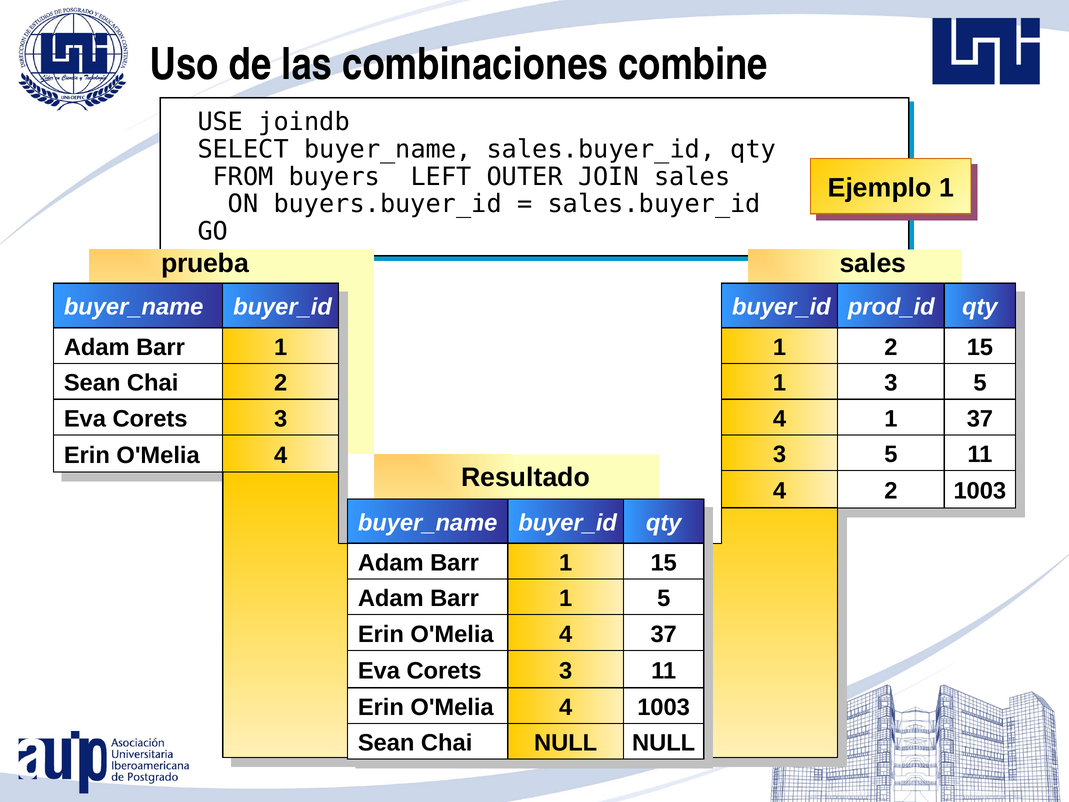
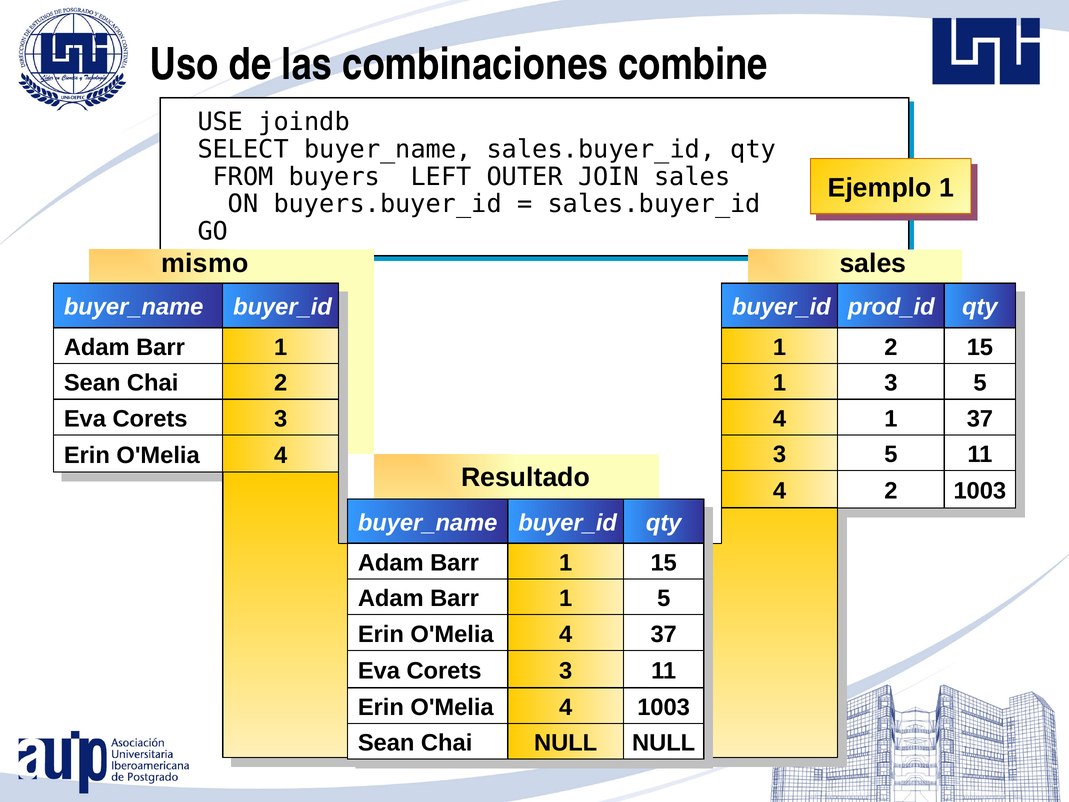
prueba: prueba -> mismo (205, 263)
